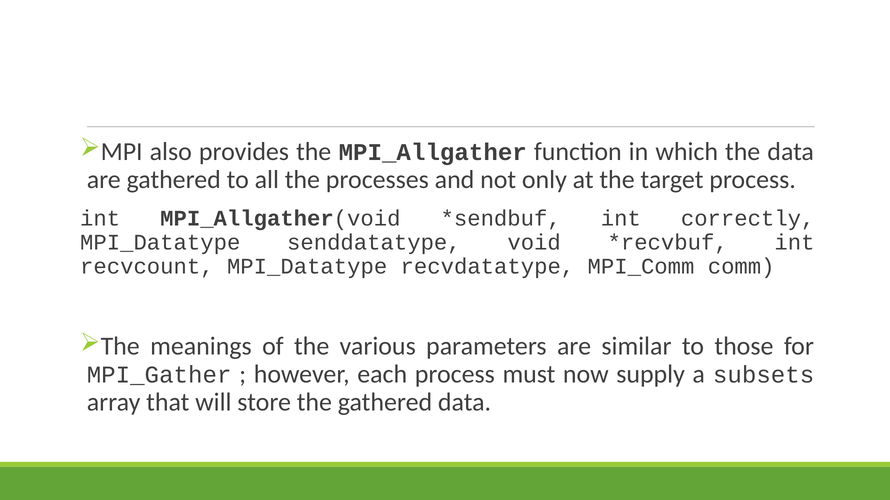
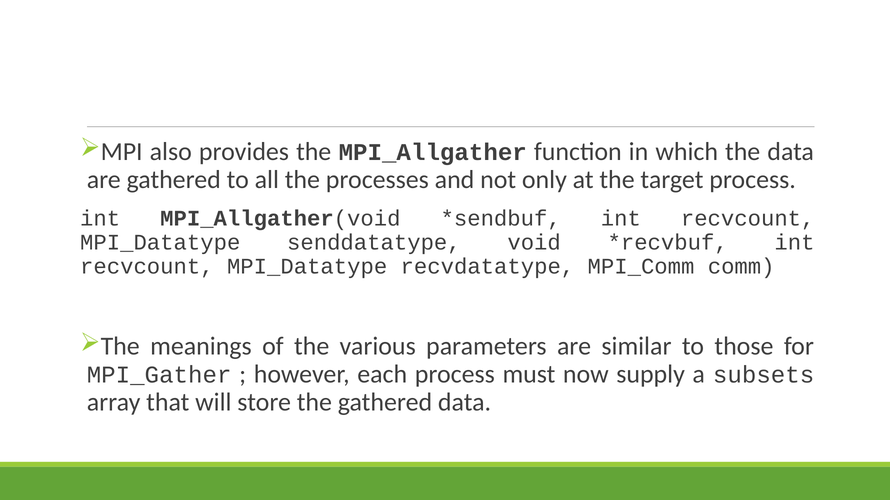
correctly: correctly -> recvcount (748, 219)
